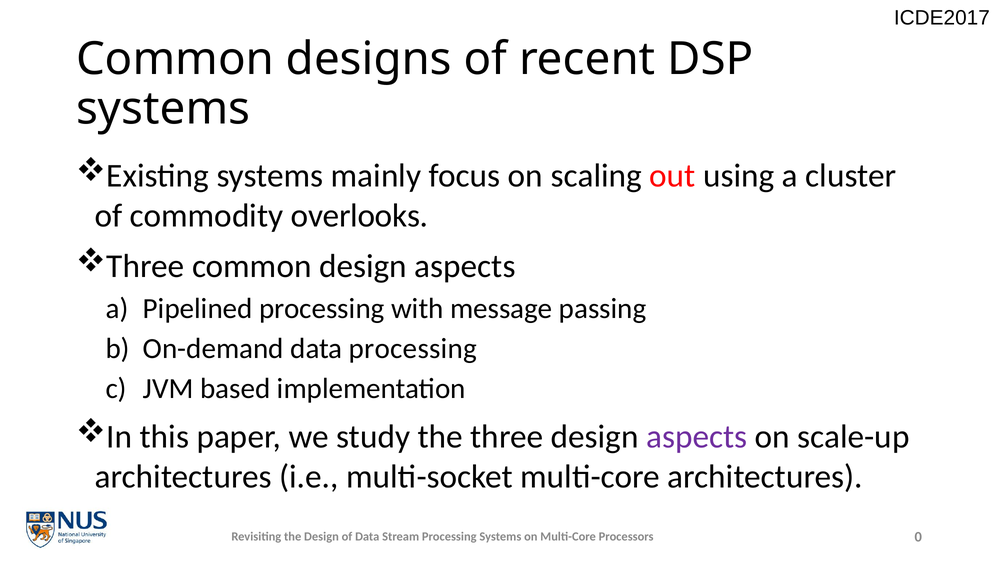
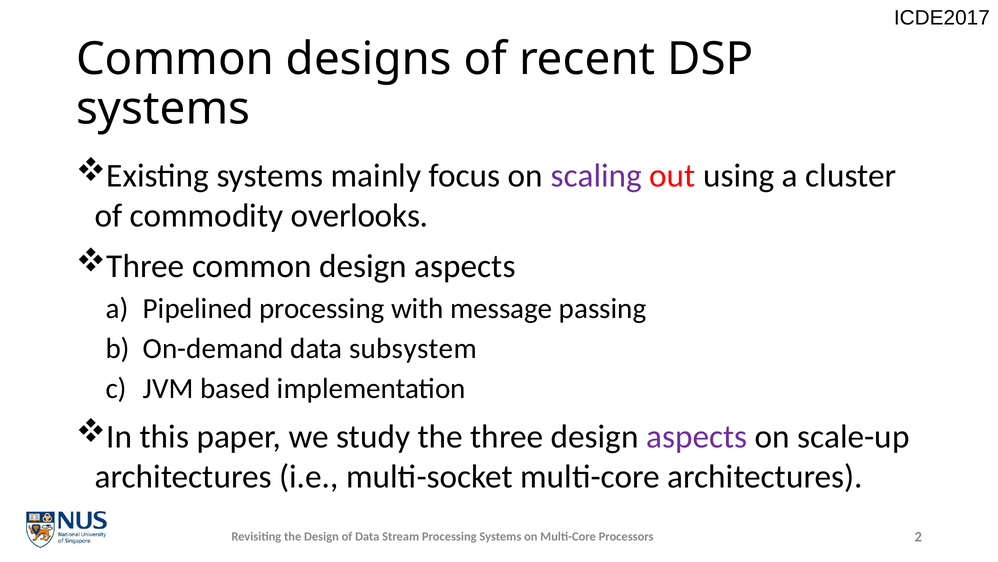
scaling colour: black -> purple (596, 175)
data processing: processing -> subsystem (413, 348)
0: 0 -> 2 (918, 536)
